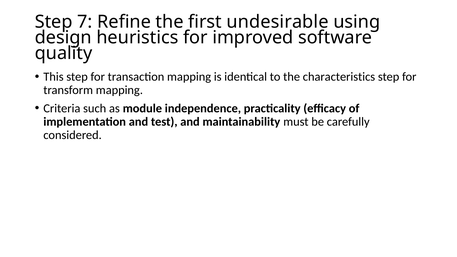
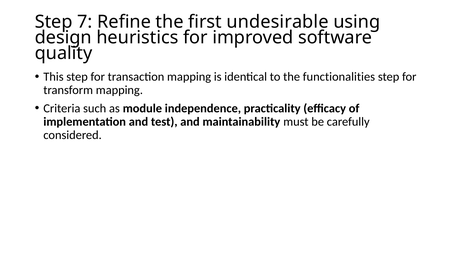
characteristics: characteristics -> functionalities (339, 77)
